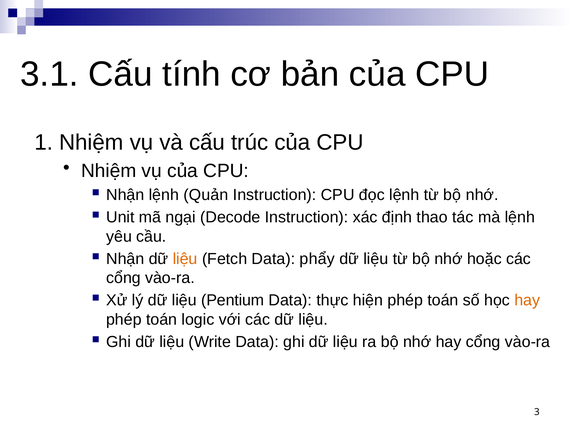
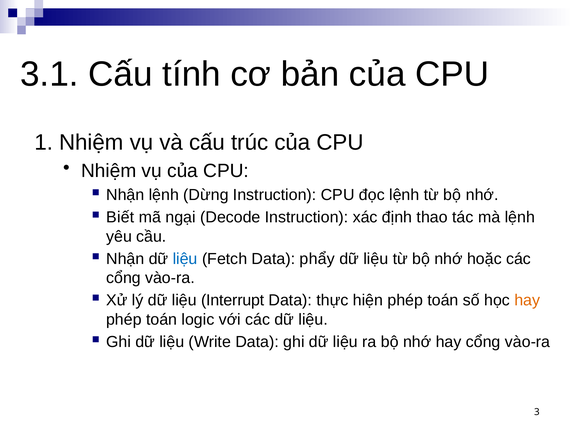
Quản: Quản -> Dừng (206, 195)
Unit: Unit -> Biết (120, 217)
liệu colour: orange -> blue (185, 258)
Pentium: Pentium -> Interrupt (233, 300)
